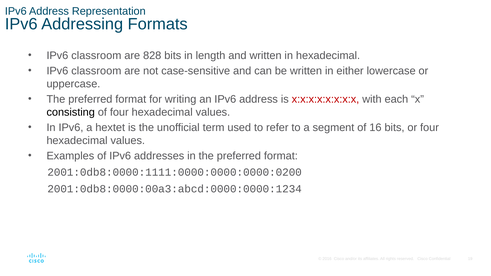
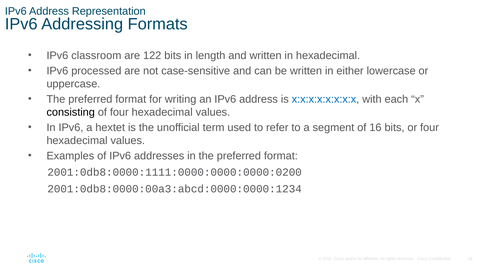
828: 828 -> 122 (152, 56)
classroom: classroom -> processed (96, 71)
x:x:x:x:x:x:x:x colour: red -> blue (326, 99)
